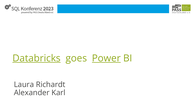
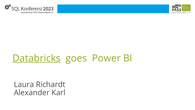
Power underline: present -> none (106, 58)
